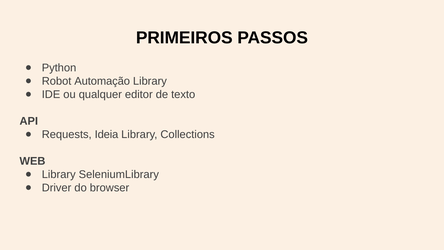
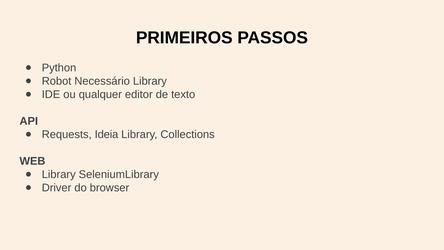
Automação: Automação -> Necessário (102, 81)
